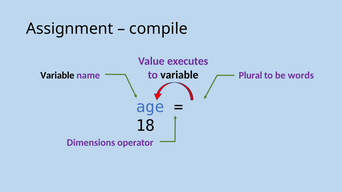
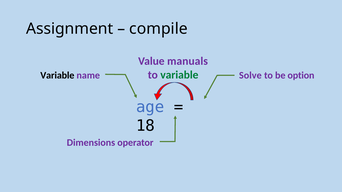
executes: executes -> manuals (188, 61)
variable colour: black -> green (179, 75)
Plural: Plural -> Solve (250, 75)
words: words -> option (301, 75)
